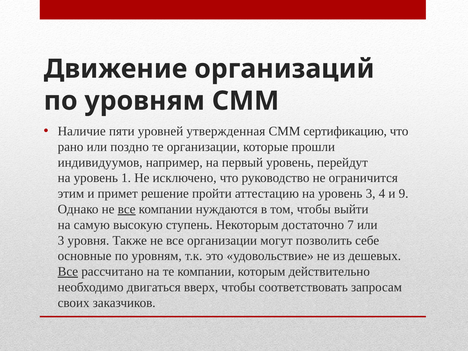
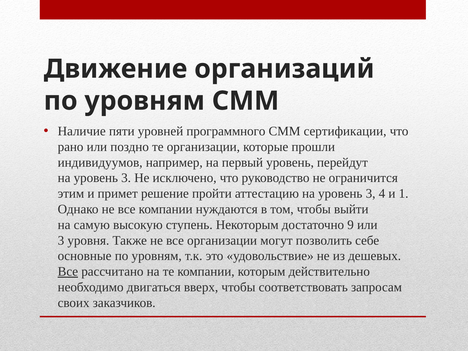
утвержденная: утвержденная -> программного (226, 131)
сертификацию: сертификацию -> сертификации (345, 131)
1: 1 -> 3 (126, 178)
9: 9 -> 1 (404, 194)
все underline: present -> none (127, 209)
7: 7 -> 9 (351, 225)
